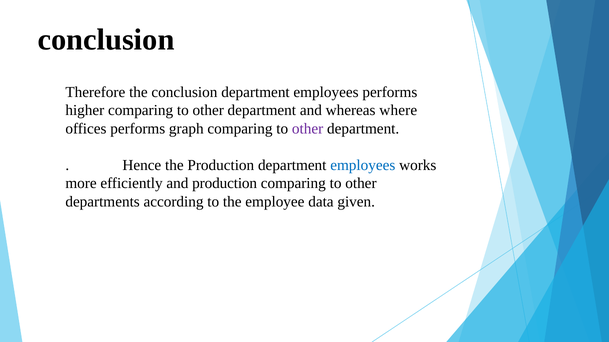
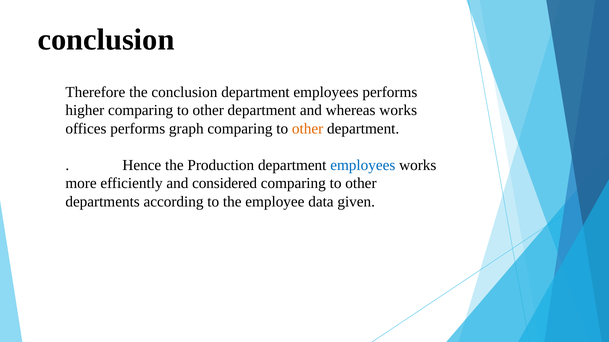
whereas where: where -> works (398, 111)
other colour: purple -> orange (308, 129)
and production: production -> considered (225, 184)
